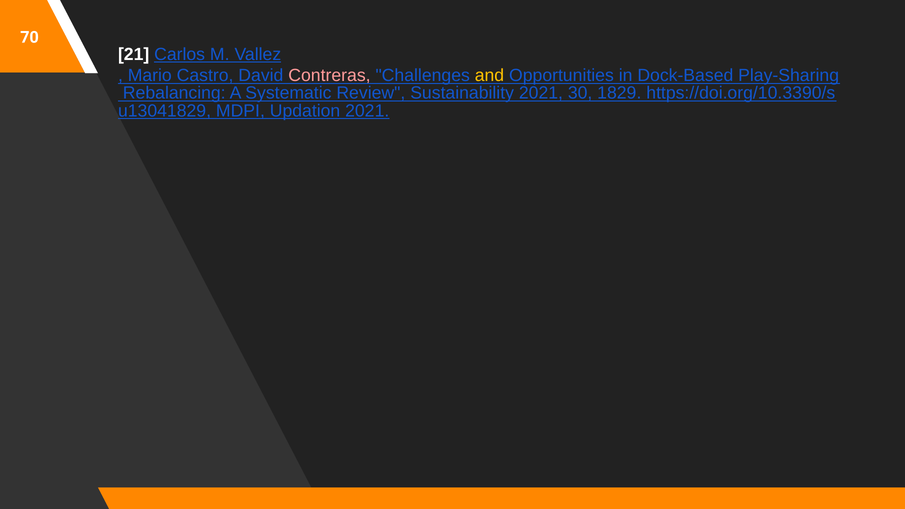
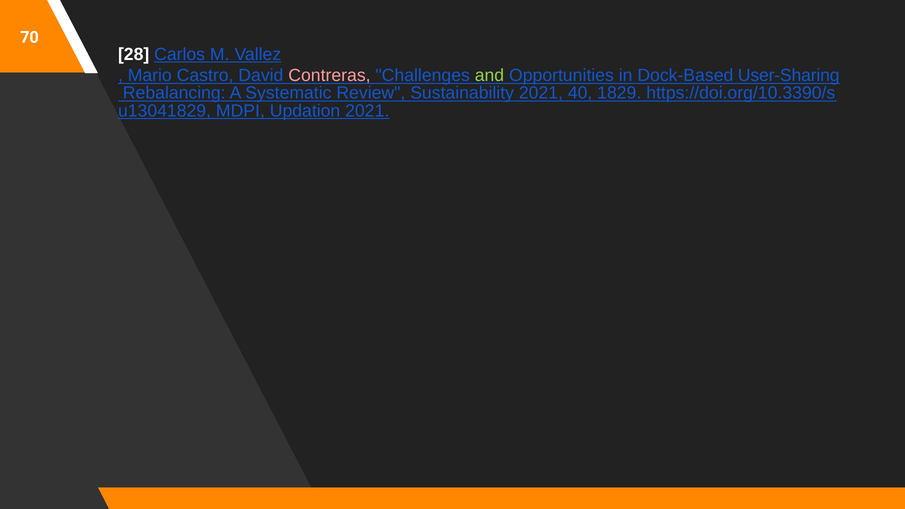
21: 21 -> 28 (134, 54)
and colour: yellow -> light green (489, 76)
Play-Sharing: Play-Sharing -> User-Sharing (789, 76)
30: 30 -> 40 (580, 93)
